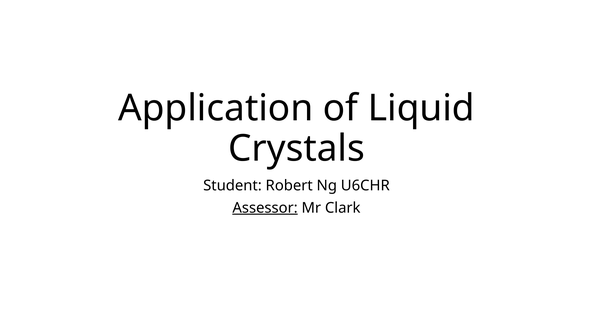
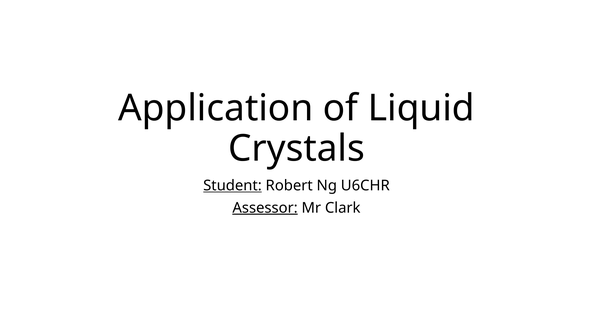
Student underline: none -> present (232, 185)
